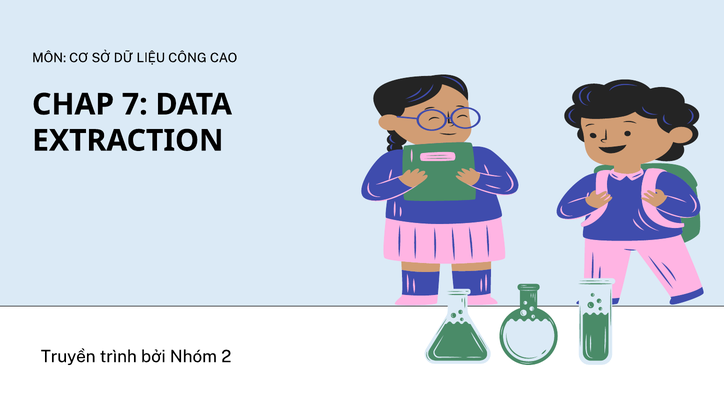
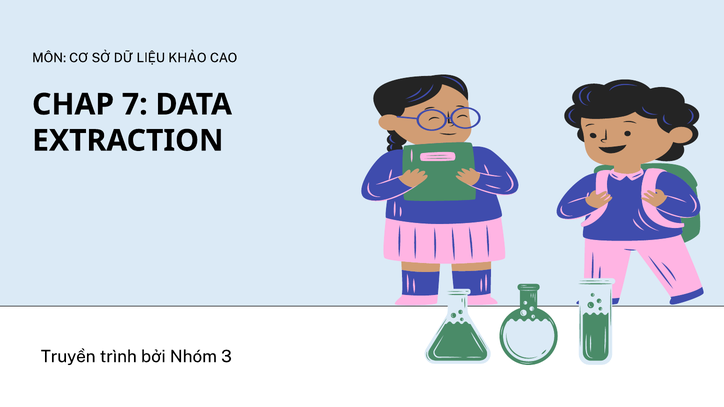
CÔNG: CÔNG -> KHẢO (187, 58)
2: 2 -> 3 (226, 357)
